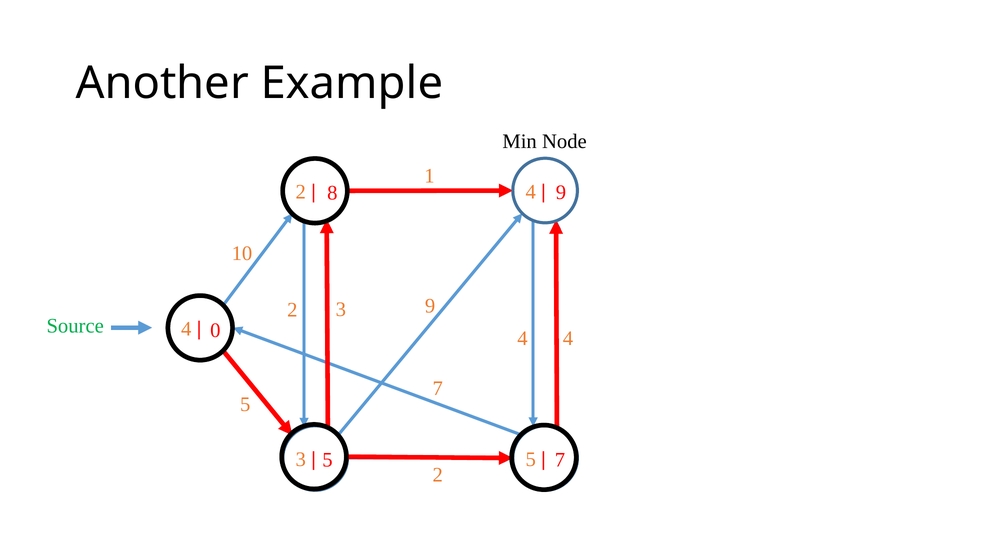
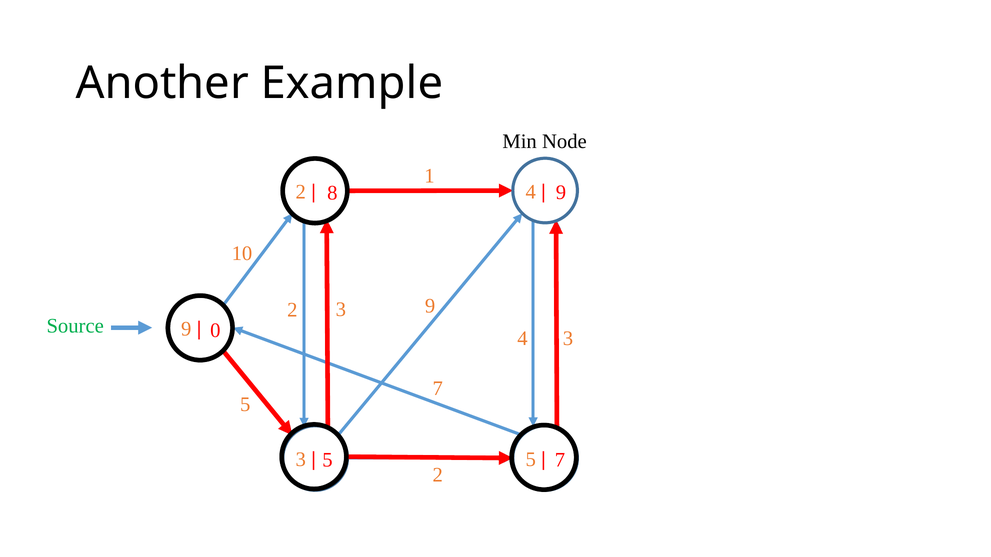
Source 4: 4 -> 9 (186, 329)
4 4: 4 -> 3 (568, 339)
